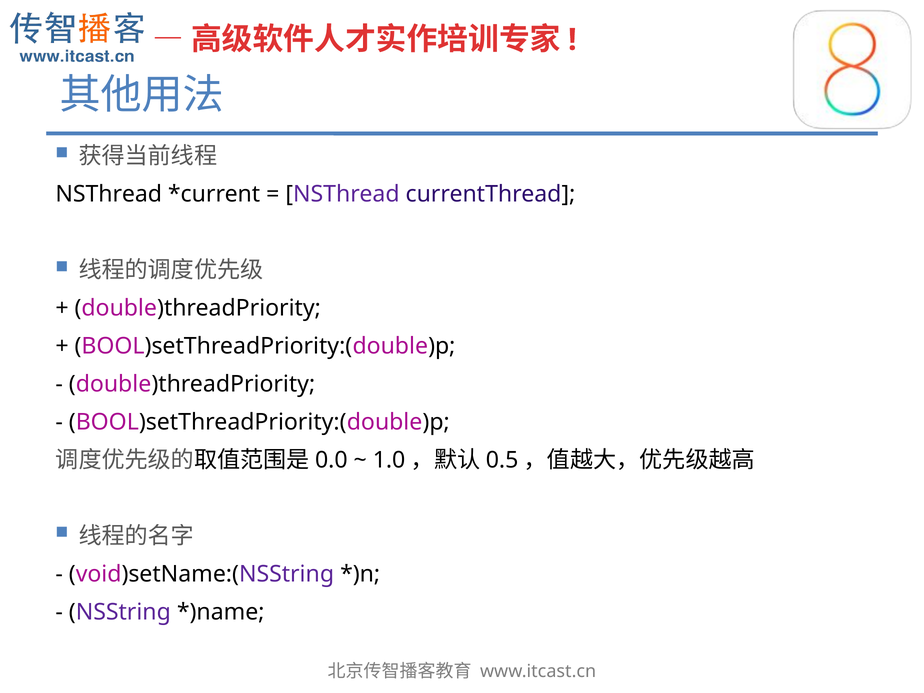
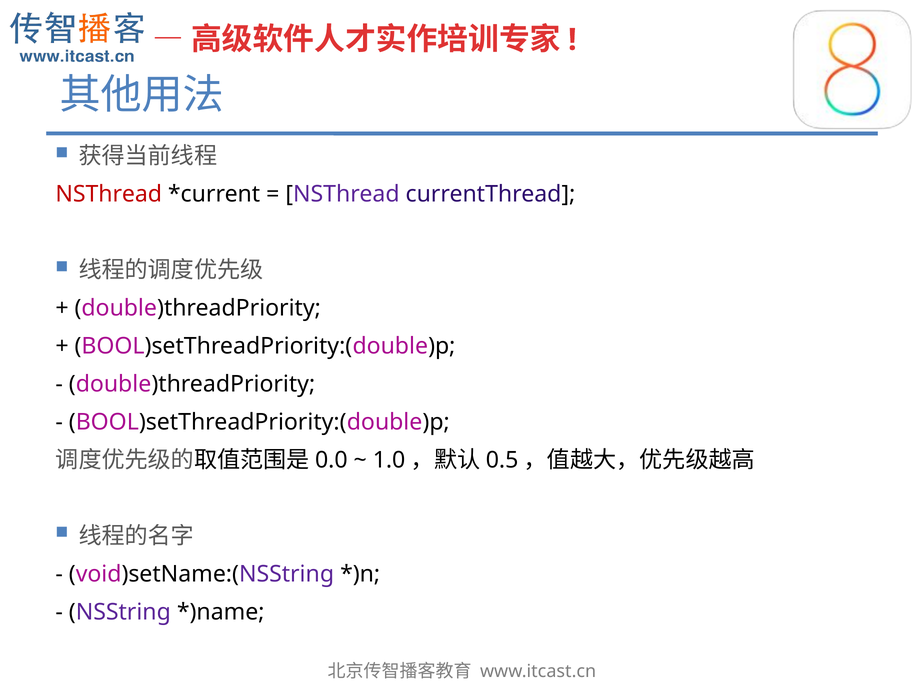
NSThread colour: black -> red (109, 194)
